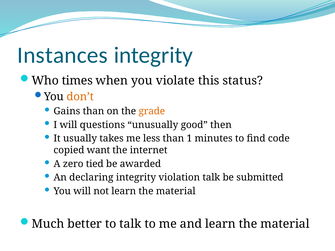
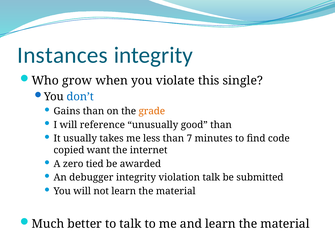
times: times -> grow (77, 81)
status: status -> single (243, 81)
don’t colour: orange -> blue (80, 97)
questions: questions -> reference (102, 125)
good then: then -> than (221, 125)
1: 1 -> 7 (189, 139)
declaring: declaring -> debugger (91, 178)
